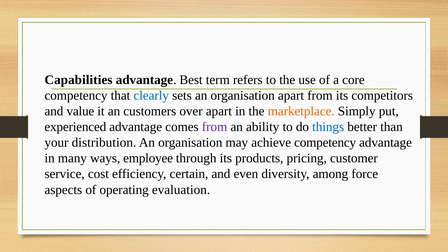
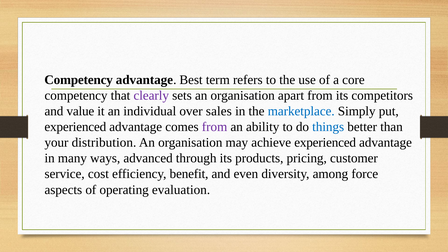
Capabilities: Capabilities -> Competency (79, 80)
clearly colour: blue -> purple (151, 96)
customers: customers -> individual (150, 111)
over apart: apart -> sales (219, 111)
marketplace colour: orange -> blue (301, 111)
achieve competency: competency -> experienced (325, 143)
employee: employee -> advanced (148, 158)
certain: certain -> benefit (189, 174)
